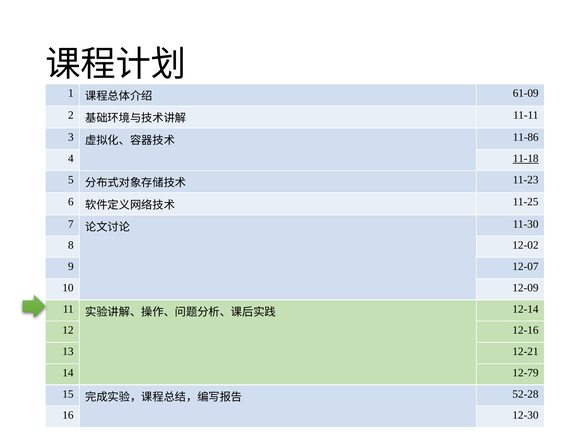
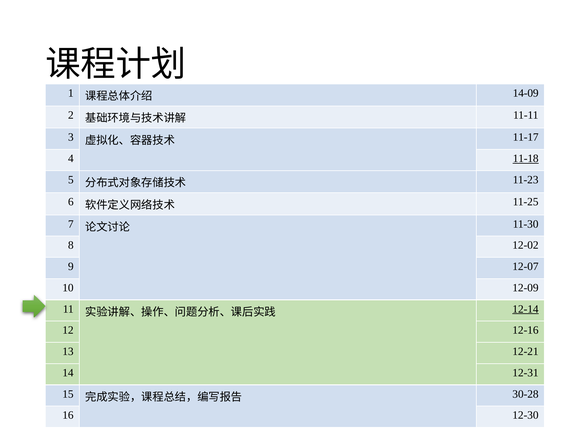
61-09: 61-09 -> 14-09 (526, 93)
11-86: 11-86 -> 11-17 (526, 137)
12-14 underline: none -> present (525, 309)
12-79: 12-79 -> 12-31 (525, 373)
52-28: 52-28 -> 30-28 (525, 394)
